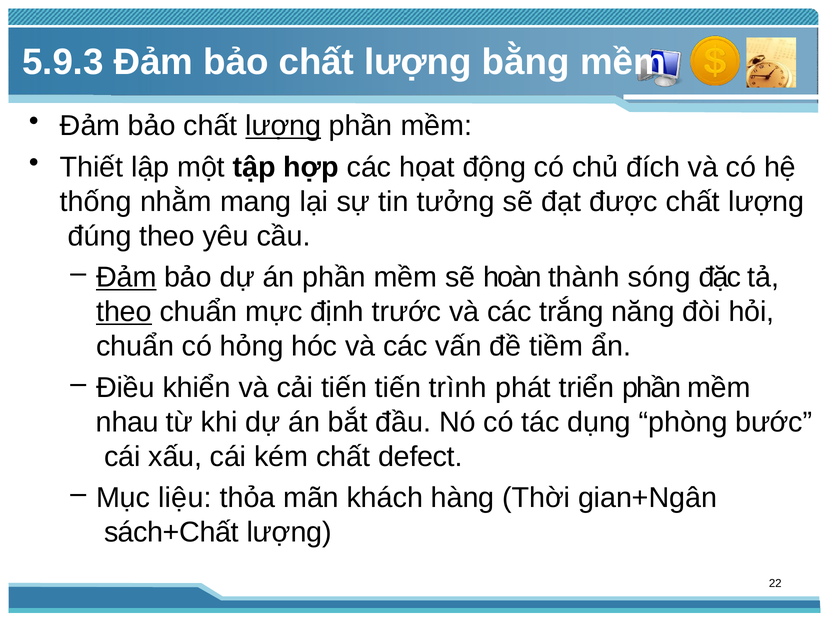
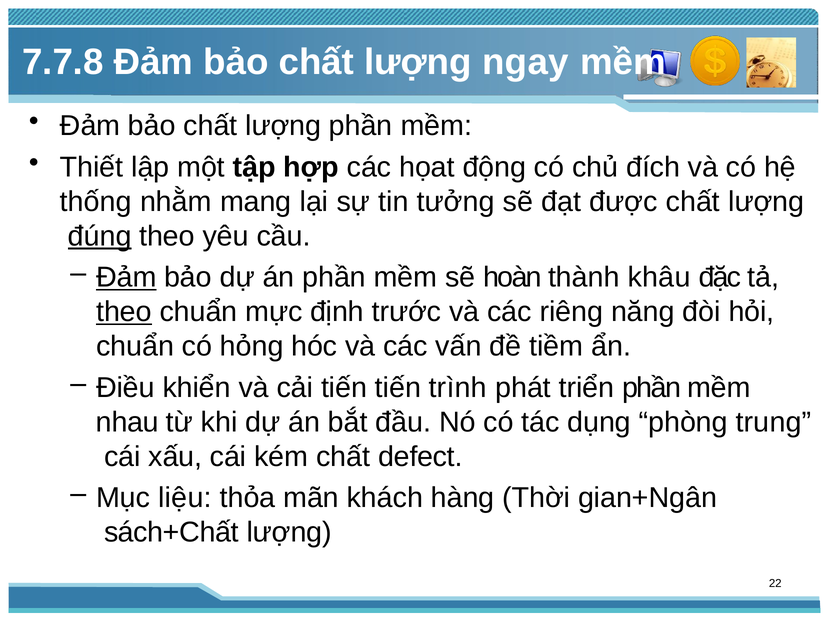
5.9.3: 5.9.3 -> 7.7.8 (63, 62)
bằng: bằng -> ngay (525, 62)
lượng underline: present -> none (283, 126)
đúng underline: none -> present (100, 236)
sóng: sóng -> khâu (659, 278)
trắng: trắng -> riêng (571, 312)
bước: bước -> trung (773, 422)
